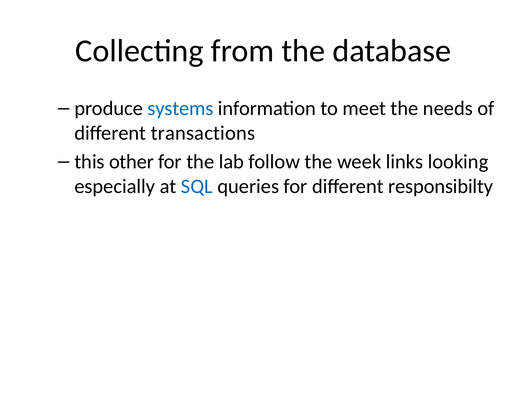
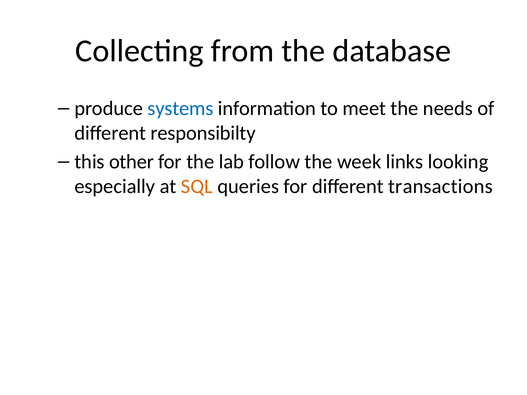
transactions: transactions -> responsibilty (203, 133)
SQL colour: blue -> orange (197, 187)
responsibilty: responsibilty -> transactions (440, 187)
